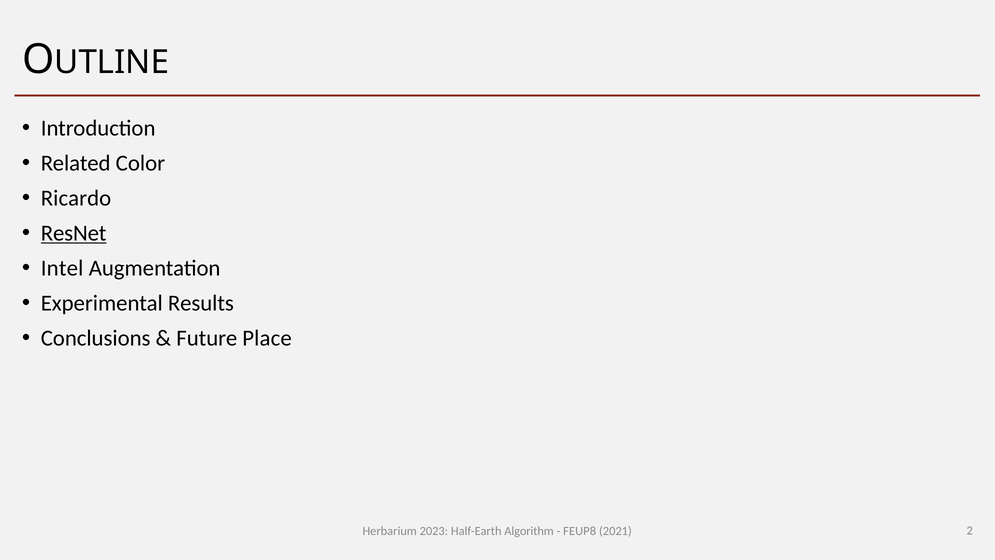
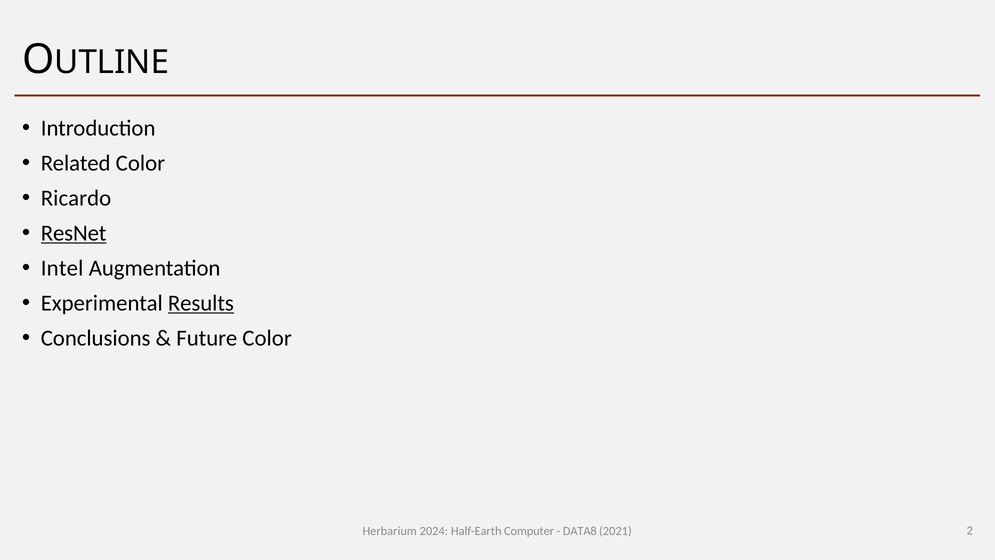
Results underline: none -> present (201, 303)
Future Place: Place -> Color (267, 338)
2023: 2023 -> 2024 (434, 531)
Algorithm: Algorithm -> Computer (529, 531)
FEUP8: FEUP8 -> DATA8 (580, 531)
